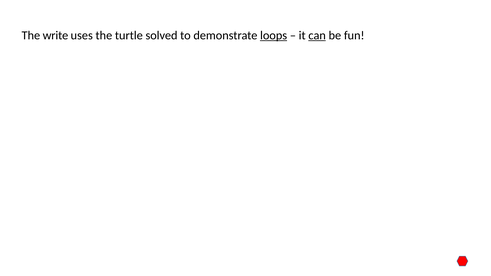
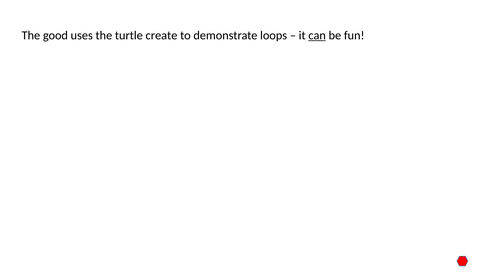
write: write -> good (55, 35)
solved: solved -> create (161, 35)
loops underline: present -> none (274, 35)
